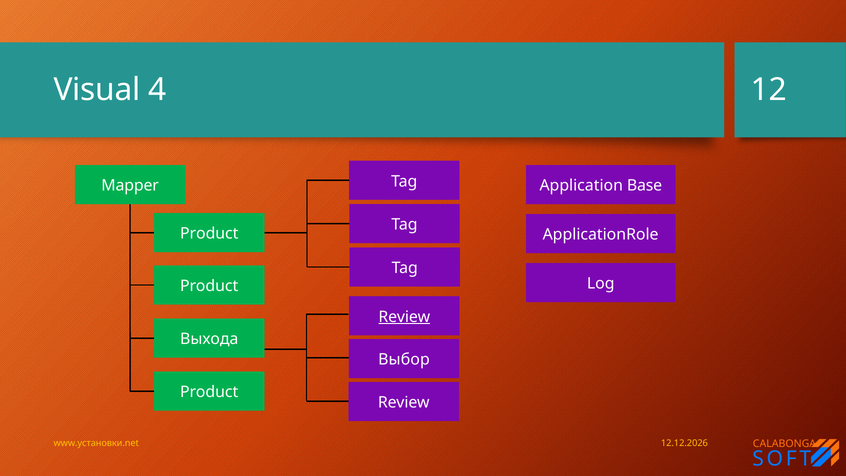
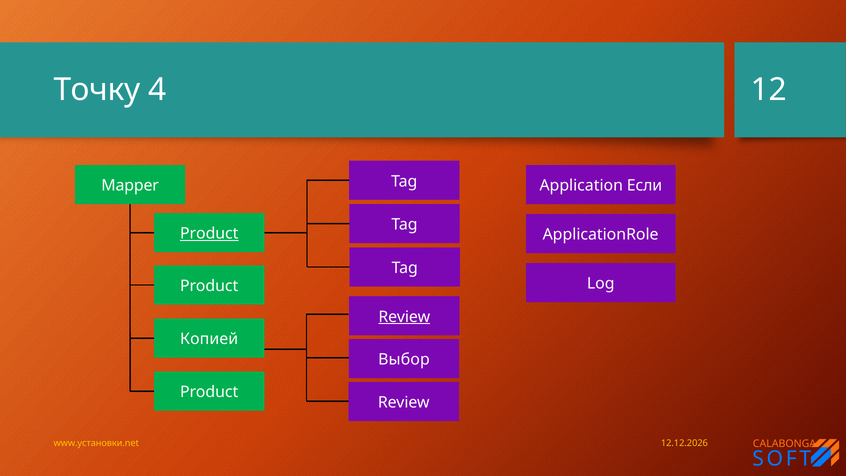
Visual: Visual -> Точку (97, 90)
Base: Base -> Если (645, 186)
Product underline: none -> present (209, 234)
Выхода: Выхода -> Копией (209, 339)
